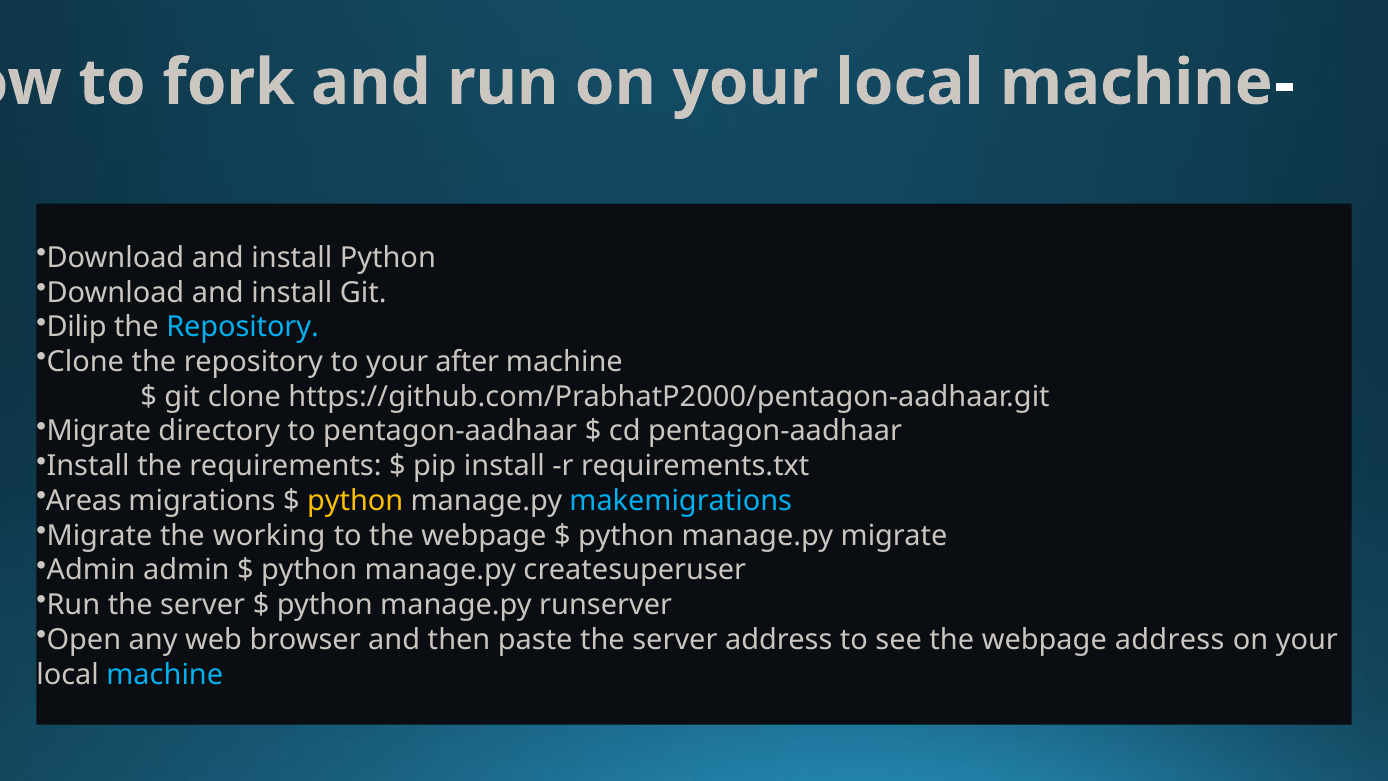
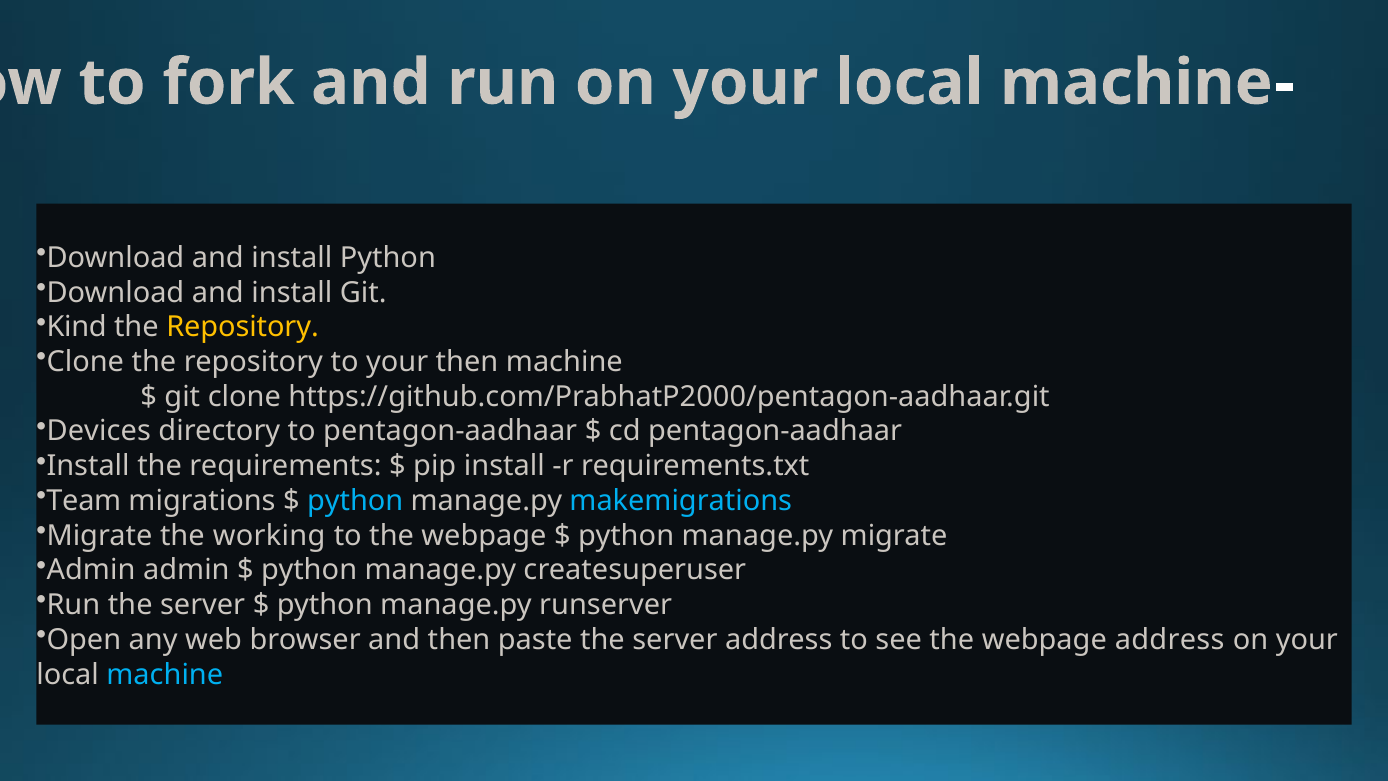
Dilip: Dilip -> Kind (77, 327)
Repository colour: light blue -> yellow (243, 327)
your after: after -> then (467, 362)
Migrate: Migrate -> Devices (99, 431)
Areas: Areas -> Team (84, 501)
python colour: yellow -> light blue (355, 501)
